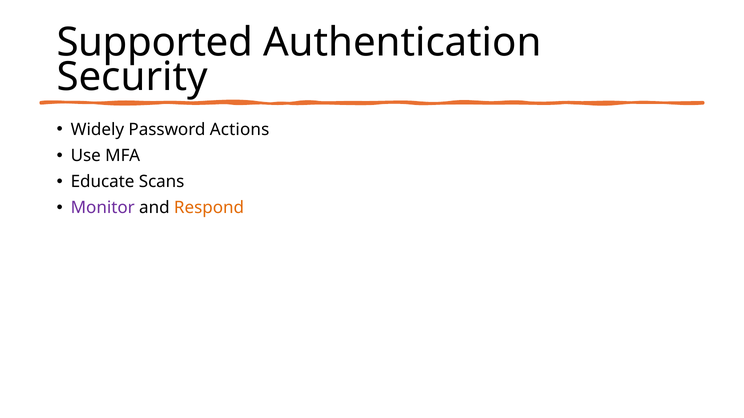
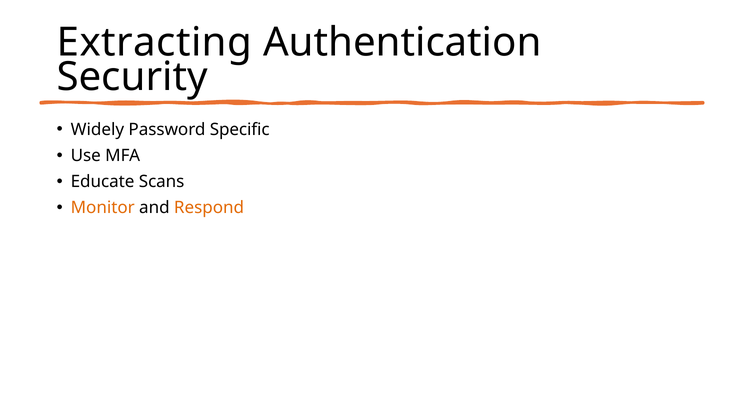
Supported: Supported -> Extracting (154, 42)
Actions: Actions -> Specific (240, 130)
Monitor colour: purple -> orange (103, 208)
